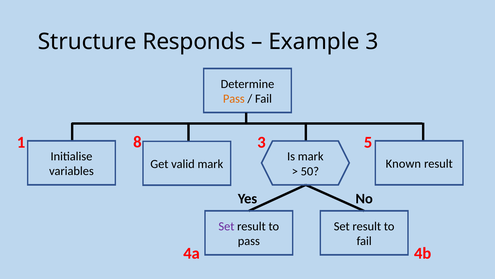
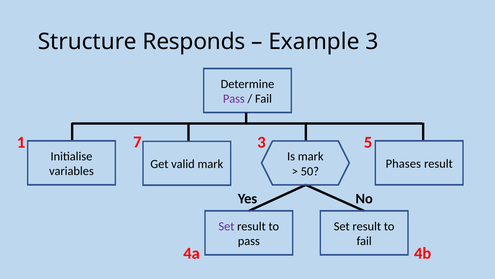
Pass colour: orange -> purple (234, 99)
8: 8 -> 7 (137, 142)
Known: Known -> Phases (403, 163)
